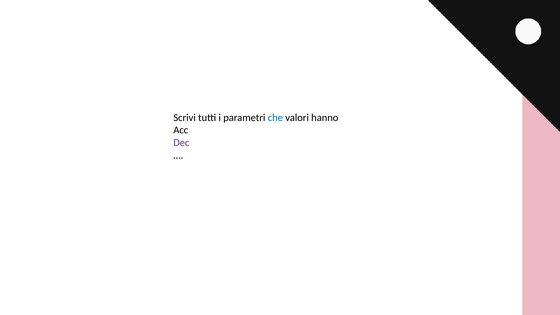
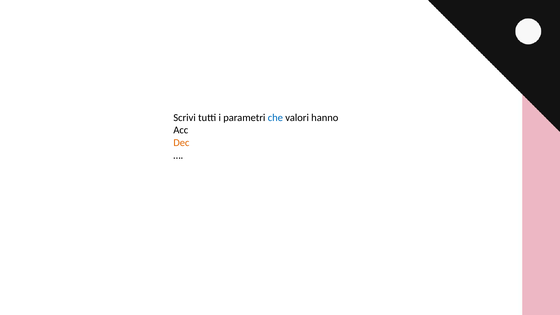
Dec colour: purple -> orange (181, 143)
